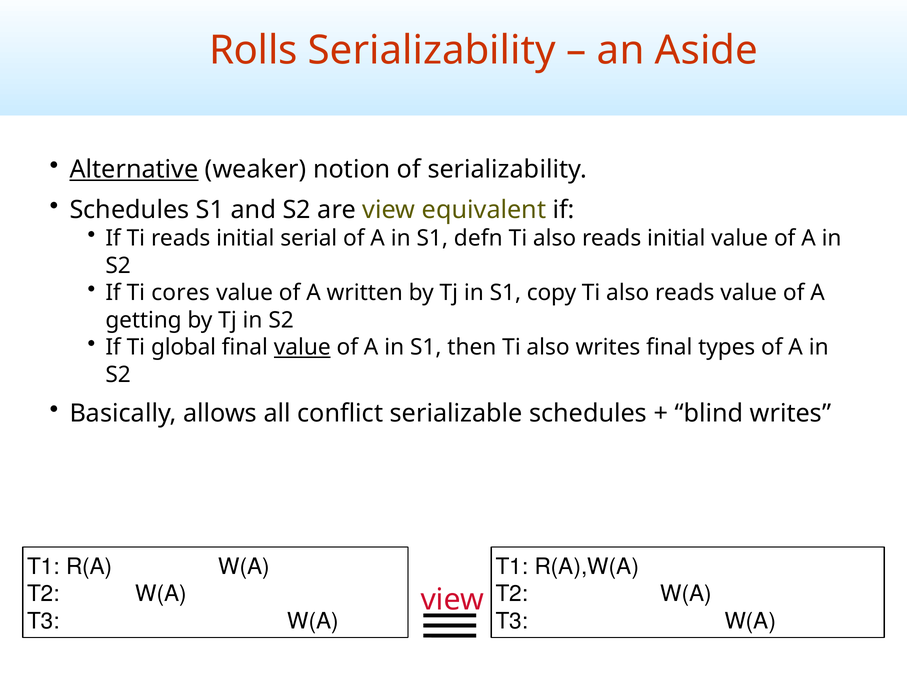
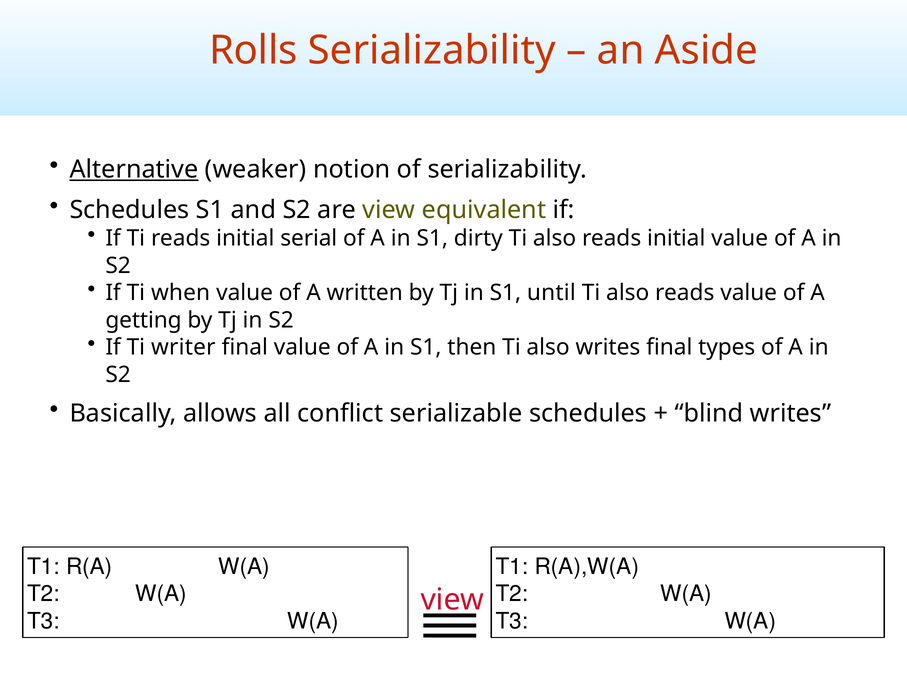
defn: defn -> dirty (478, 238)
cores: cores -> when (181, 293)
copy: copy -> until (551, 293)
global: global -> writer (183, 347)
value underline: present -> none (302, 347)
